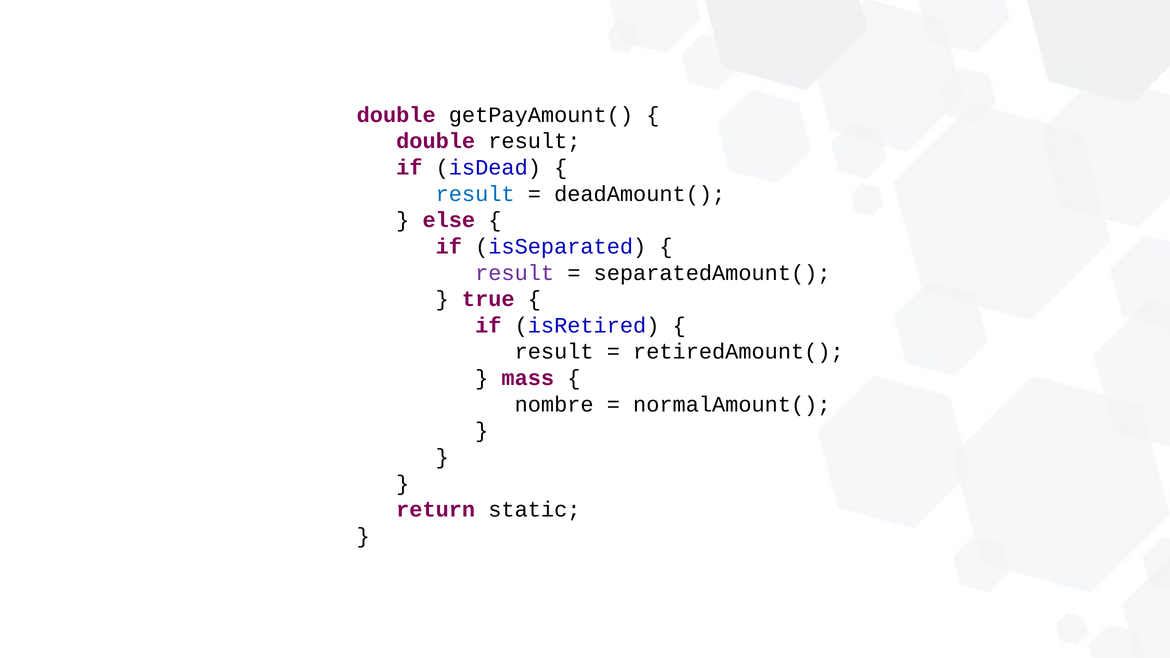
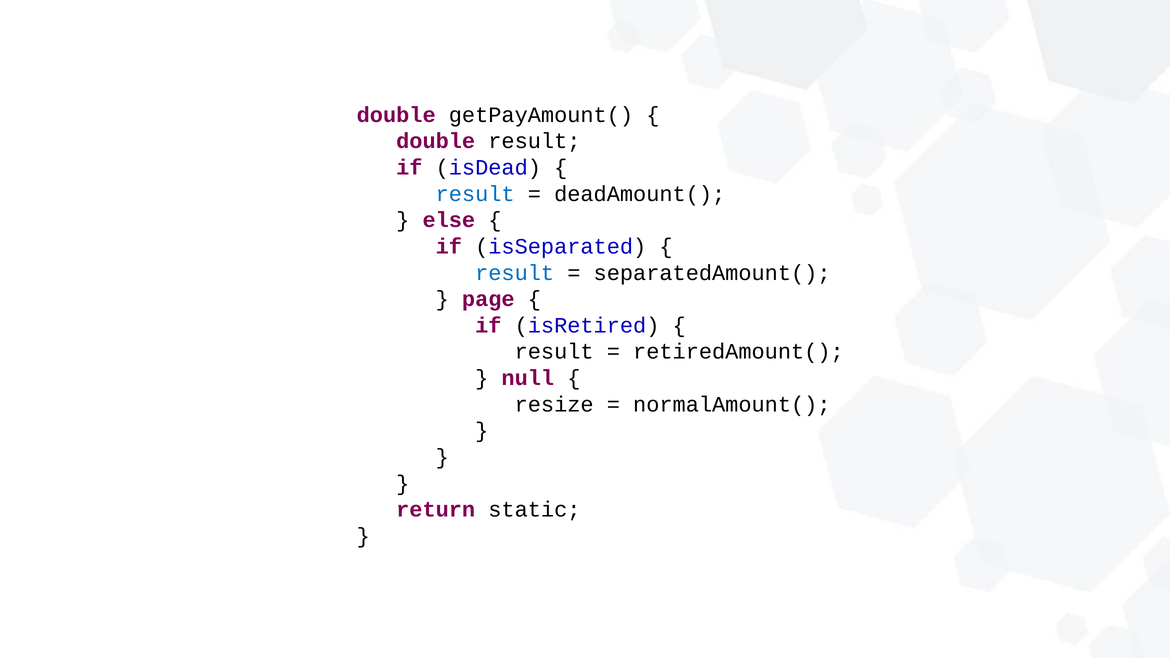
result colour: purple -> blue (515, 273)
true: true -> page (488, 299)
mass: mass -> null (528, 378)
nombre: nombre -> resize (554, 404)
